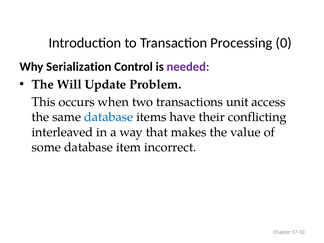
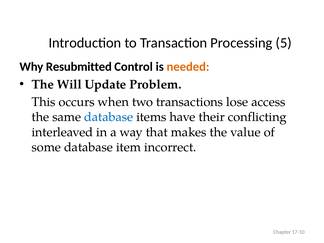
0: 0 -> 5 (284, 43)
Serialization: Serialization -> Resubmitted (79, 67)
needed colour: purple -> orange (188, 67)
unit: unit -> lose (237, 102)
